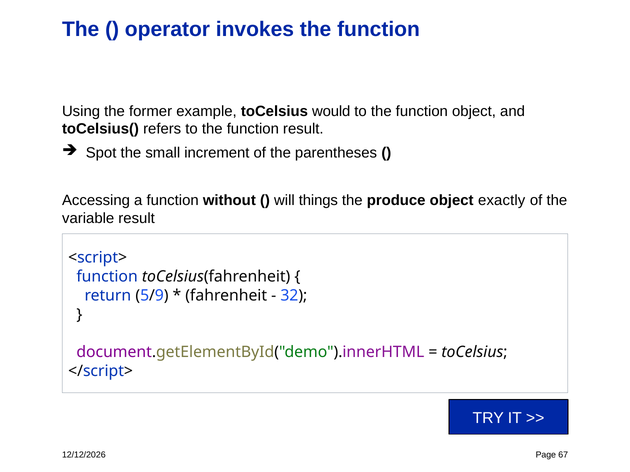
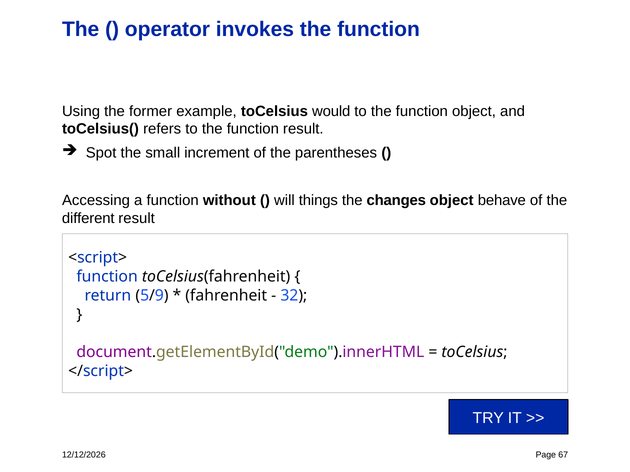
produce: produce -> changes (396, 201)
exactly: exactly -> behave (502, 201)
variable: variable -> different (88, 218)
